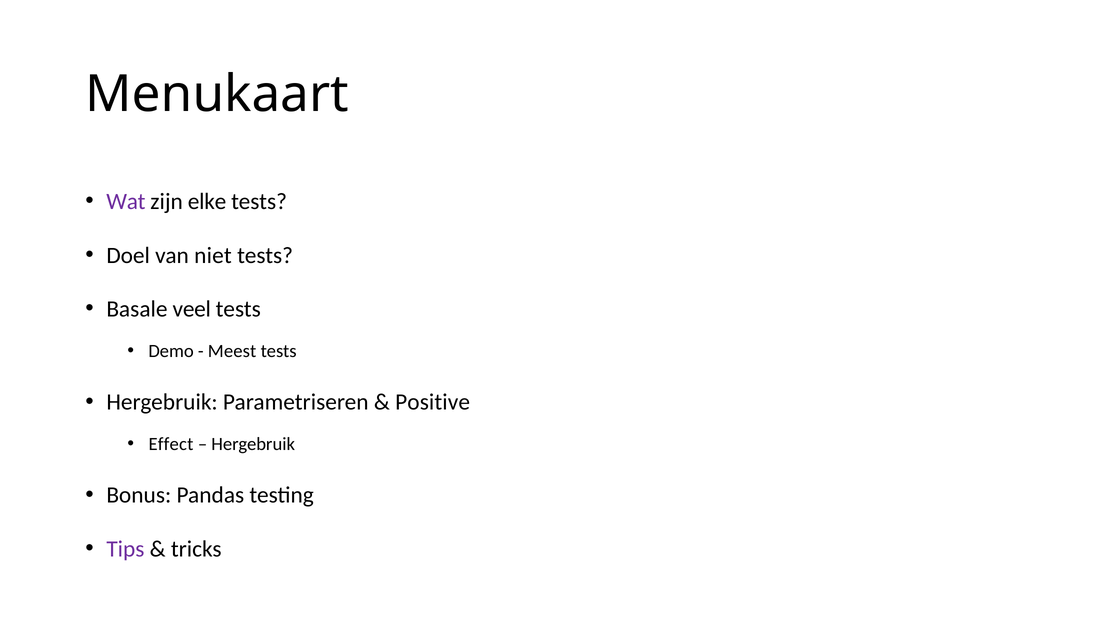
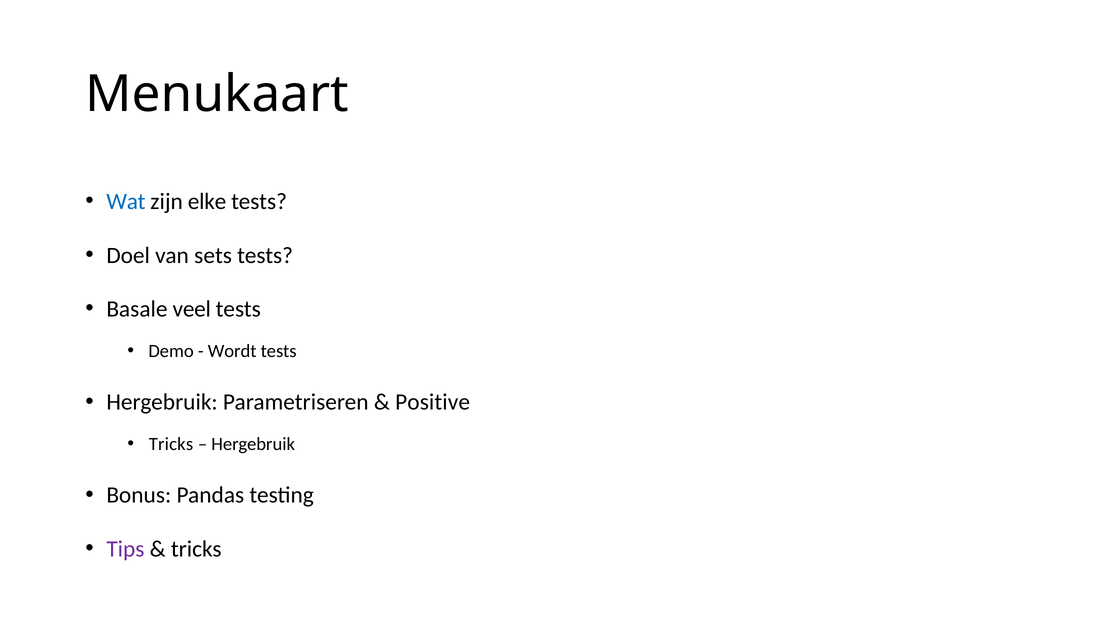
Wat colour: purple -> blue (126, 202)
niet: niet -> sets (213, 255)
Meest: Meest -> Wordt (232, 351)
Effect: Effect -> Tricks (171, 444)
